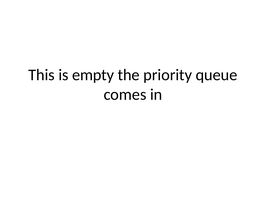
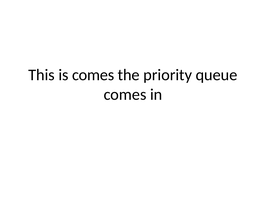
is empty: empty -> comes (93, 75)
